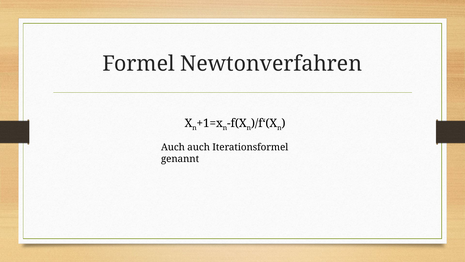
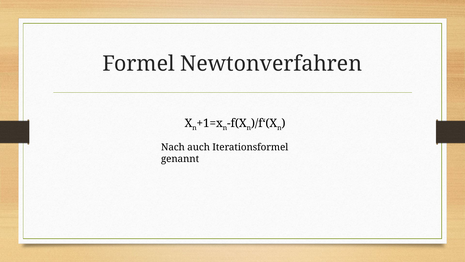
Auch: Auch -> Nach (173, 147)
